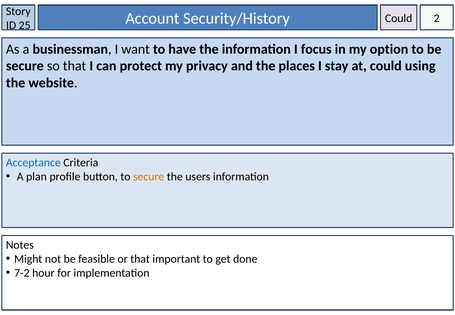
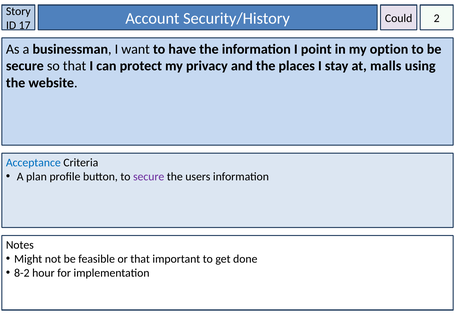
25: 25 -> 17 (25, 25)
focus: focus -> point (316, 49)
at could: could -> malls (386, 66)
secure colour: orange -> purple (149, 177)
7-2: 7-2 -> 8-2 (22, 273)
